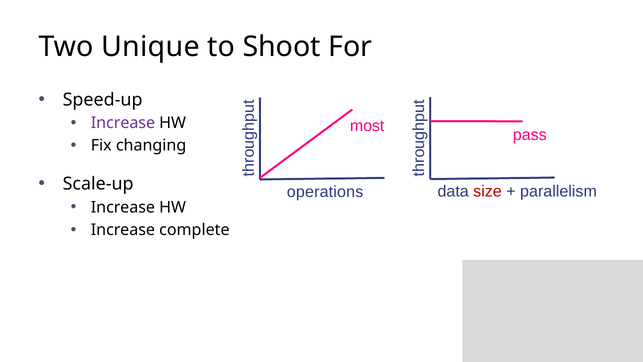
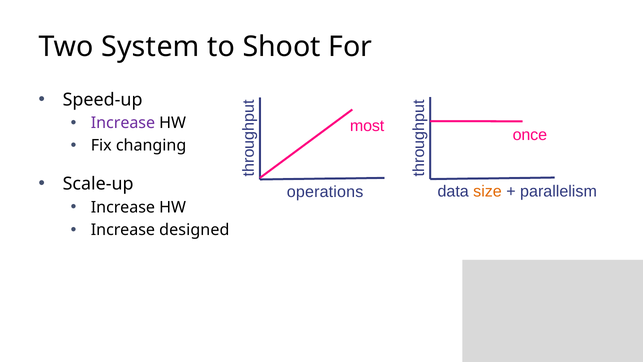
Unique: Unique -> System (150, 47)
pass: pass -> once (530, 135)
size colour: red -> orange (488, 191)
complete: complete -> designed (194, 230)
